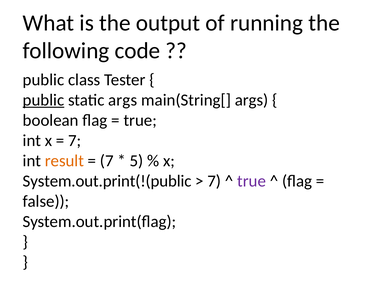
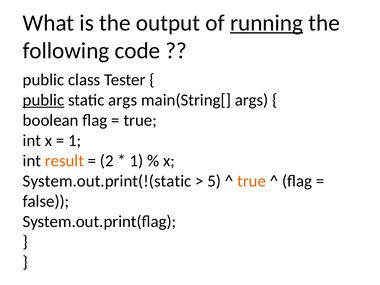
running underline: none -> present (267, 23)
7: 7 -> 1 (75, 141)
7: 7 -> 2 (107, 161)
5: 5 -> 1 (137, 161)
System.out.print(!(public: System.out.print(!(public -> System.out.print(!(static (107, 181)
7: 7 -> 5 (214, 181)
true colour: purple -> orange (252, 181)
